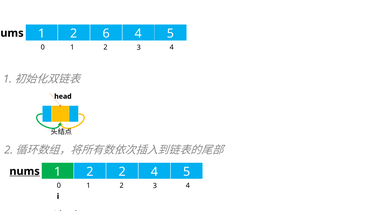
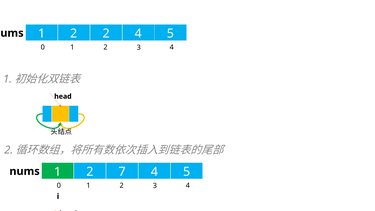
2 6: 6 -> 2 (106, 33)
2 2: 2 -> 7 (122, 172)
nums underline: present -> none (25, 171)
